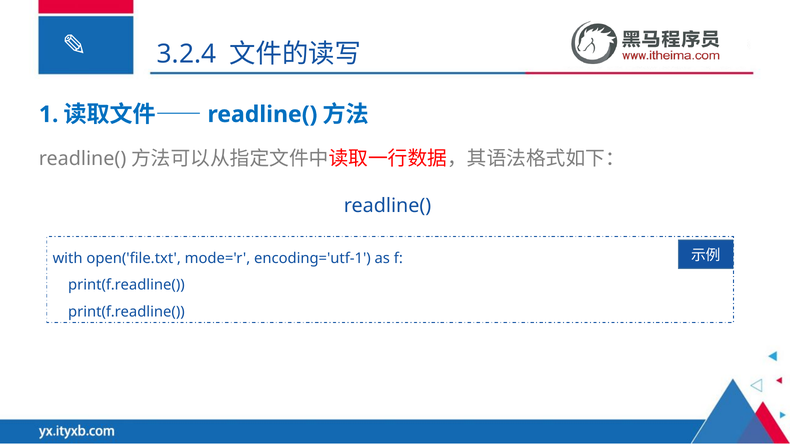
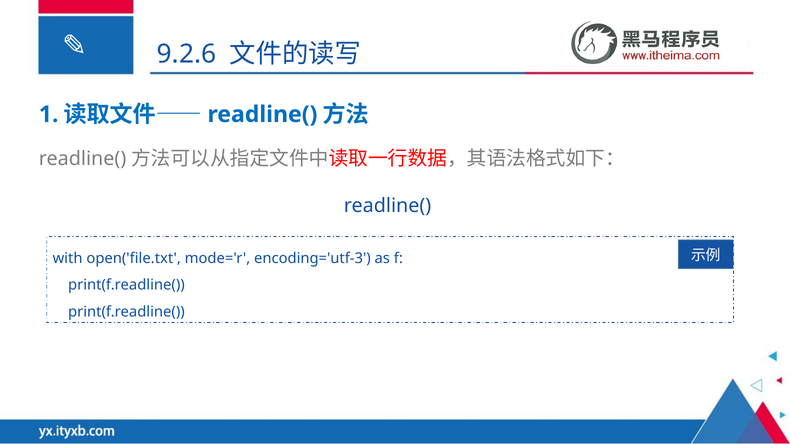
3.2.4: 3.2.4 -> 9.2.6 (187, 54)
encoding='utf-1: encoding='utf-1 -> encoding='utf-3 (312, 259)
